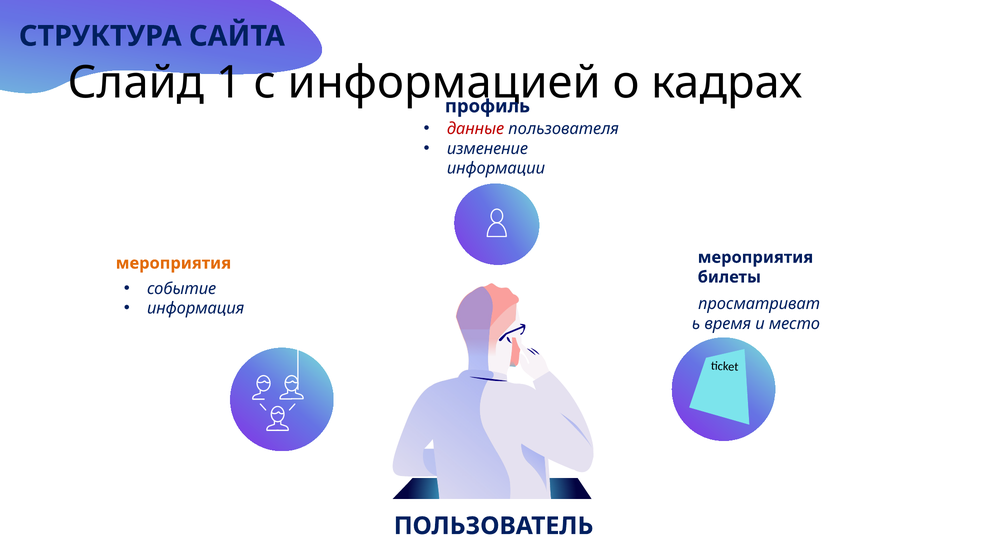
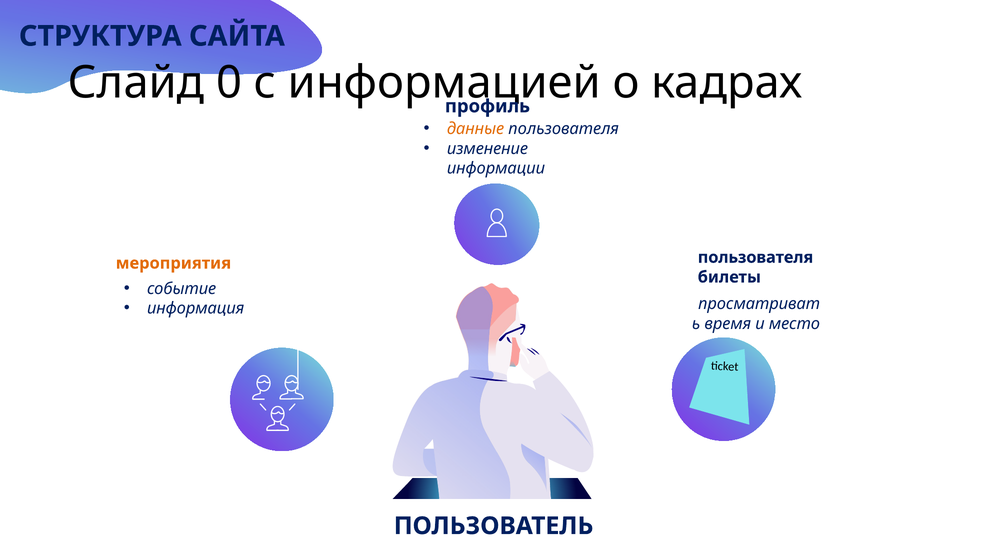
1: 1 -> 0 (229, 83)
данные colour: red -> orange (476, 129)
мероприятия: мероприятия -> пользователя (756, 258)
